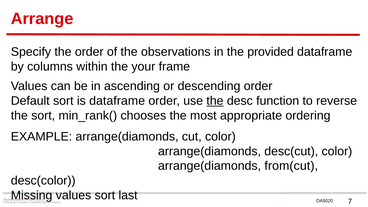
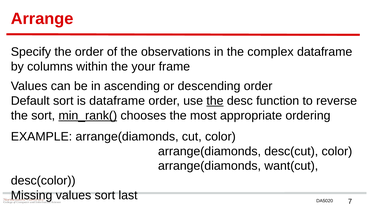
provided: provided -> complex (270, 52)
min_rank( underline: none -> present (88, 116)
from(cut: from(cut -> want(cut (291, 166)
